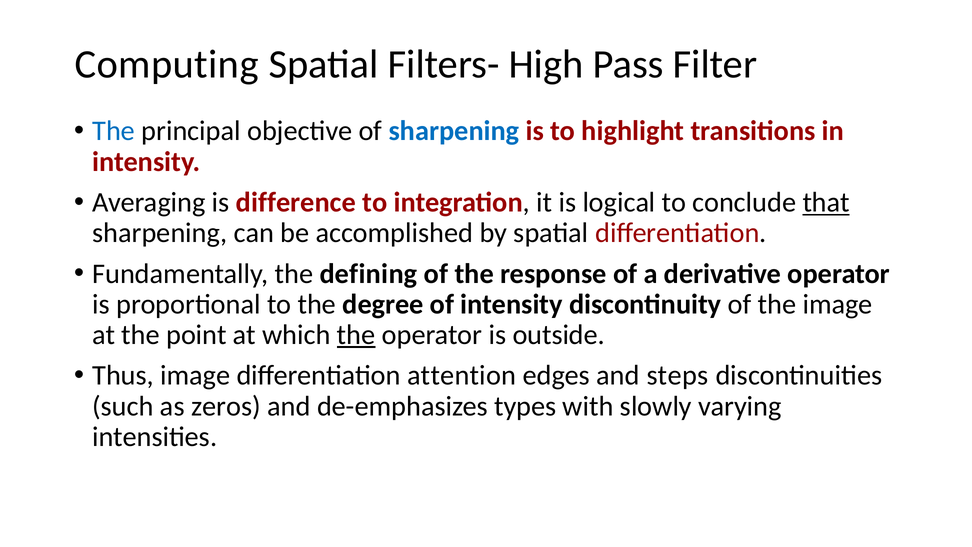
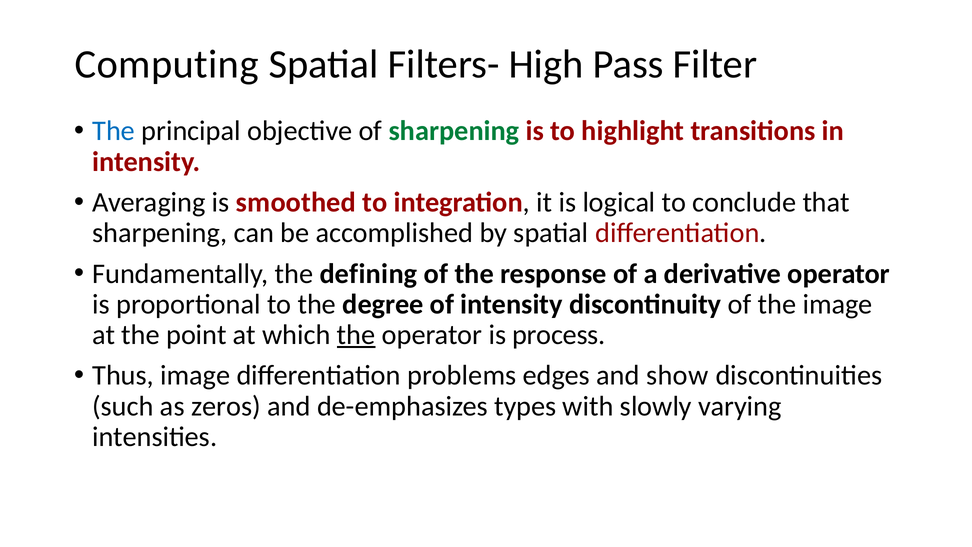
sharpening colour: blue -> green (454, 131)
difference: difference -> smoothed (296, 202)
that underline: present -> none (826, 202)
outside: outside -> process (559, 335)
attention: attention -> problems (462, 375)
steps: steps -> show (677, 375)
